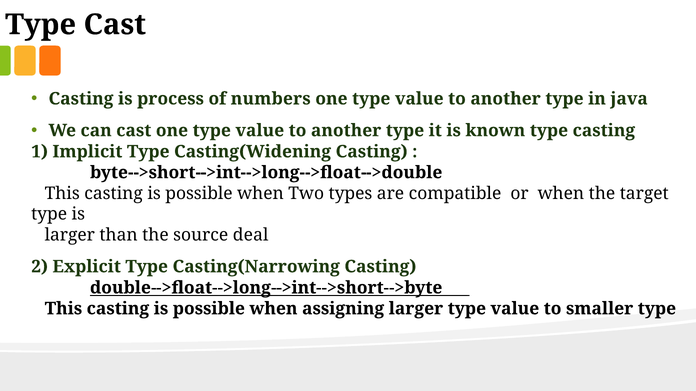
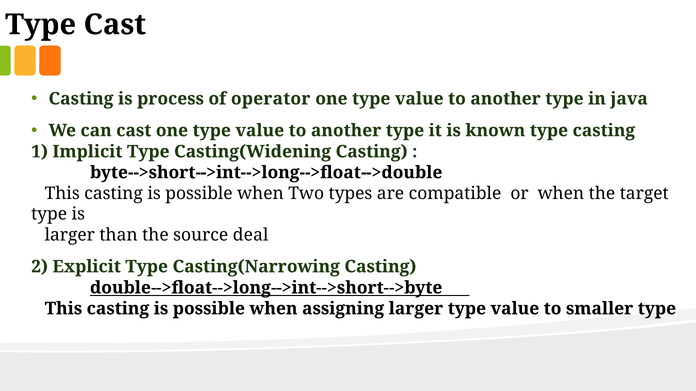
numbers: numbers -> operator (271, 99)
